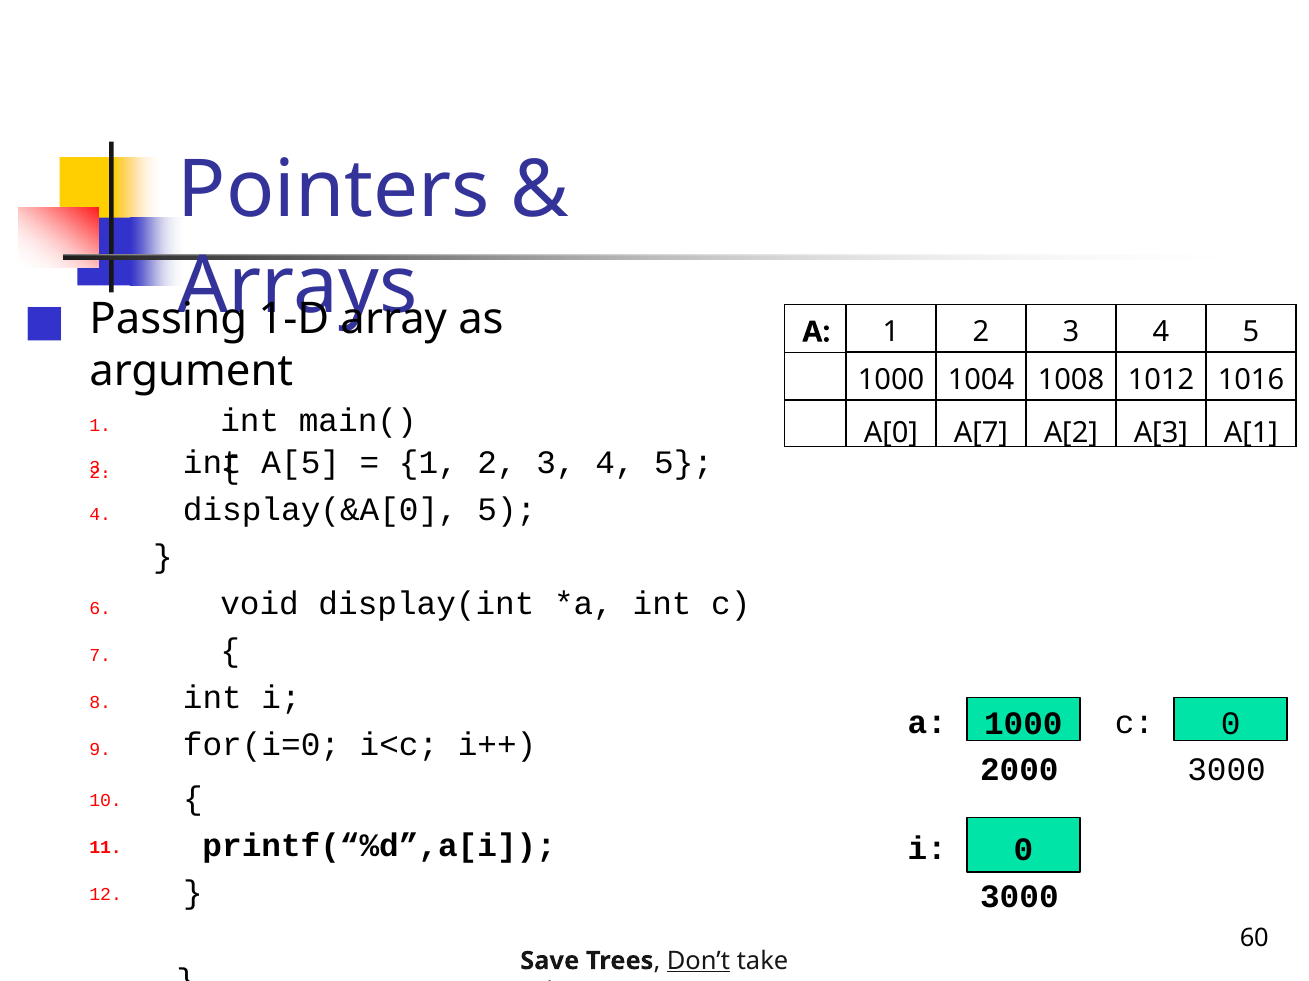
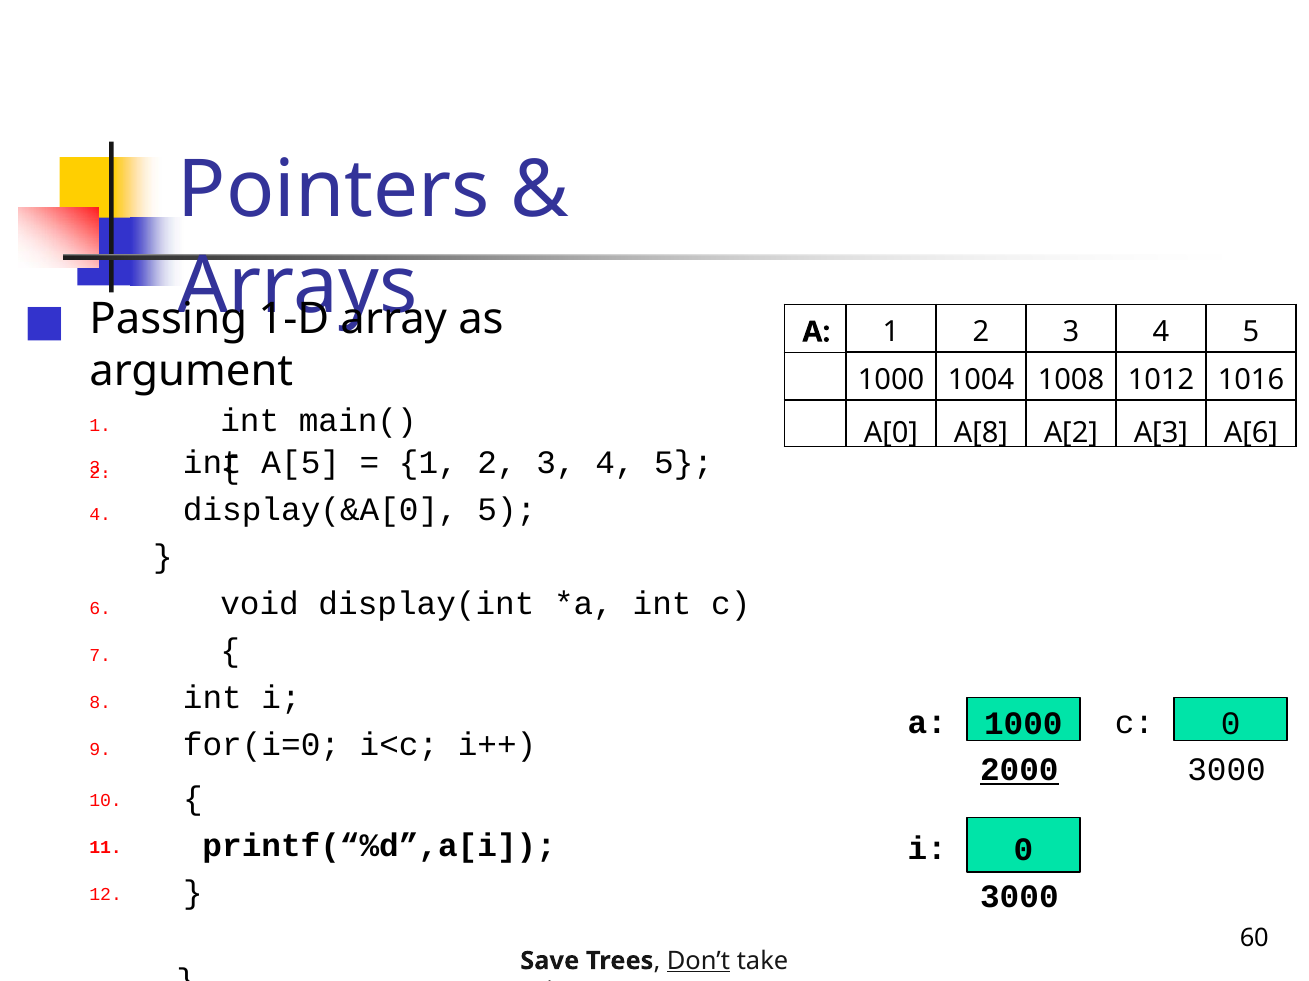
A[7: A[7 -> A[8 (981, 434)
A[1: A[1 -> A[6 (1251, 434)
2000 underline: none -> present (1019, 770)
